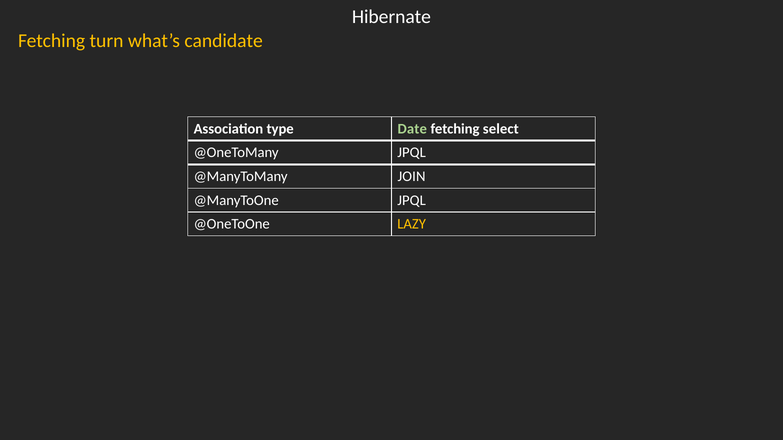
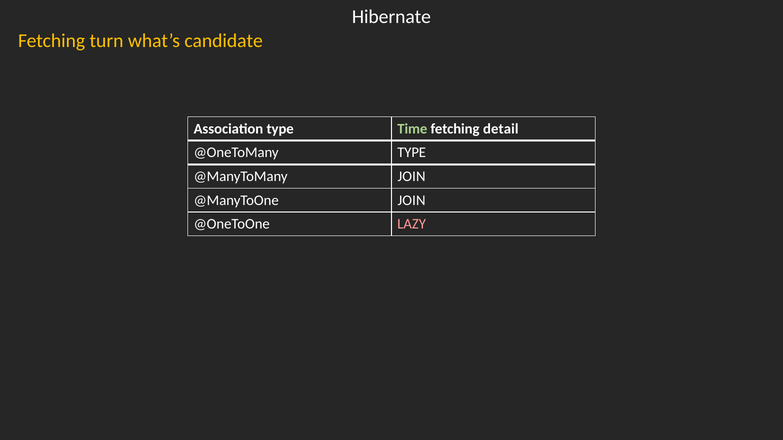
Date: Date -> Time (412, 129)
select: select -> detail (501, 129)
@OneToMany JPQL: JPQL -> TYPE (412, 153)
@ManyToOne JPQL: JPQL -> JOIN (412, 200)
LAZY colour: yellow -> pink (412, 224)
